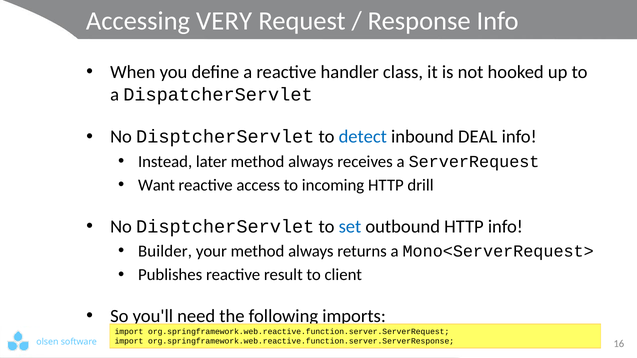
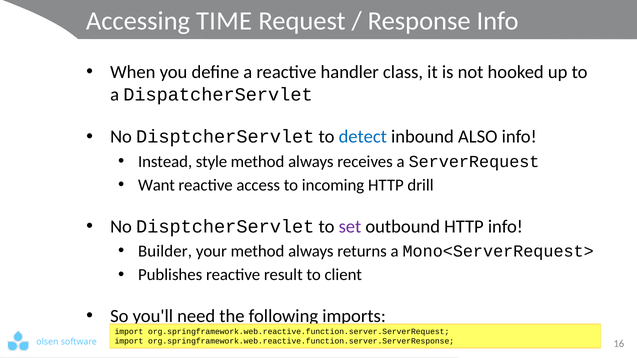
VERY: VERY -> TIME (224, 21)
DEAL: DEAL -> ALSO (478, 137)
Instead later: later -> style (211, 162)
set colour: blue -> purple (350, 227)
